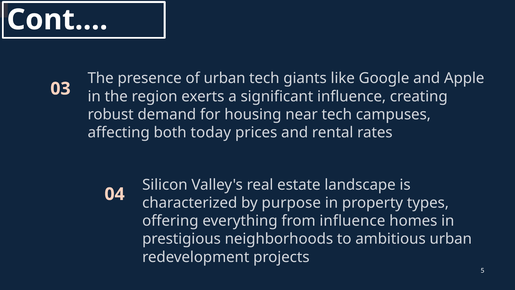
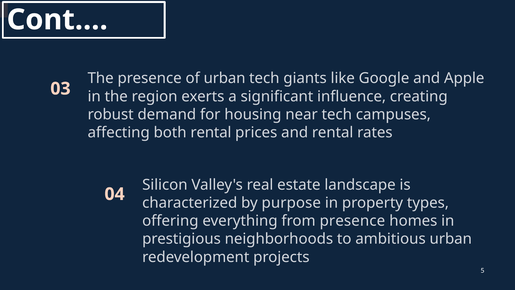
both today: today -> rental (211, 132)
from influence: influence -> presence (352, 221)
